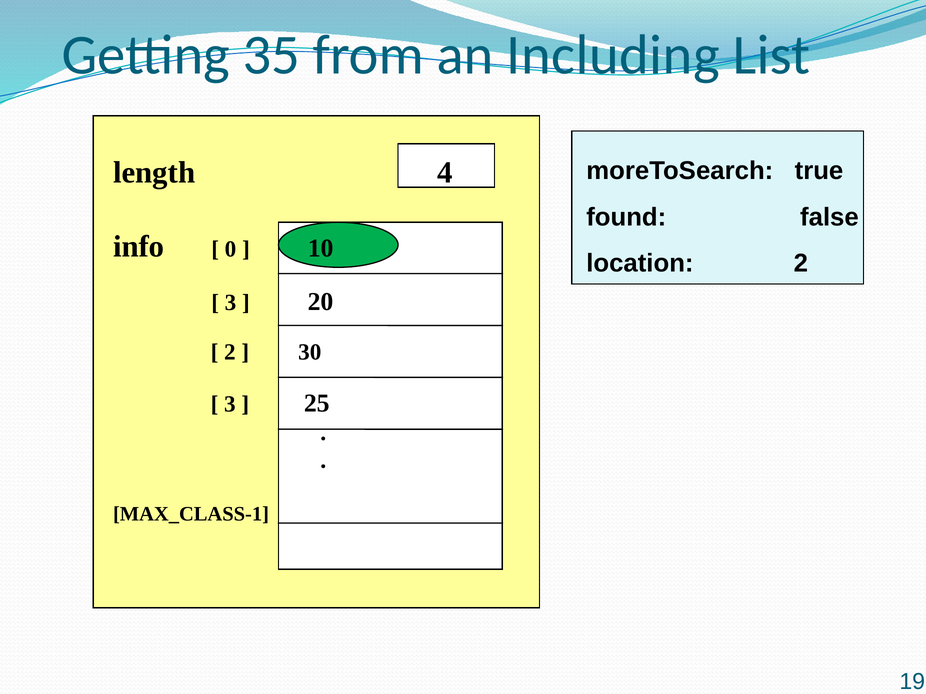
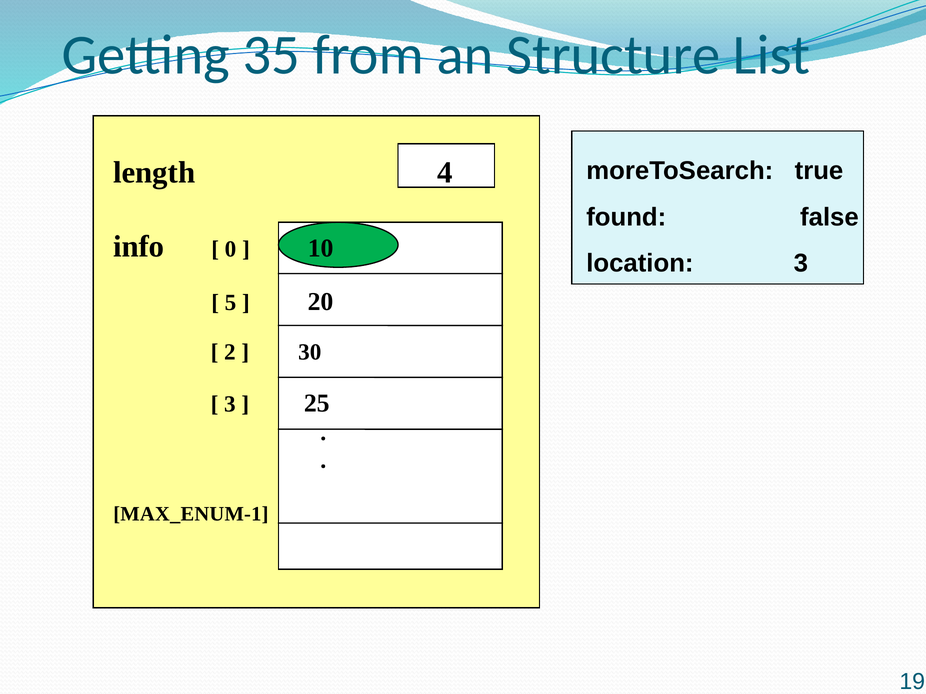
Including: Including -> Structure (613, 55)
location 2: 2 -> 3 (801, 264)
3: 3 -> 5 (231, 303)
MAX_CLASS-1: MAX_CLASS-1 -> MAX_ENUM-1 (191, 514)
